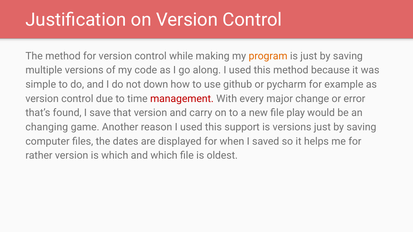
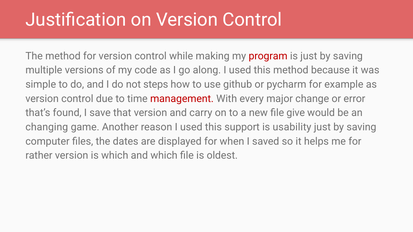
program colour: orange -> red (268, 56)
down: down -> steps (156, 85)
play: play -> give (296, 113)
is versions: versions -> usability (292, 127)
